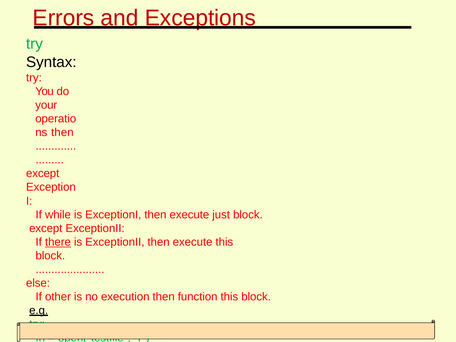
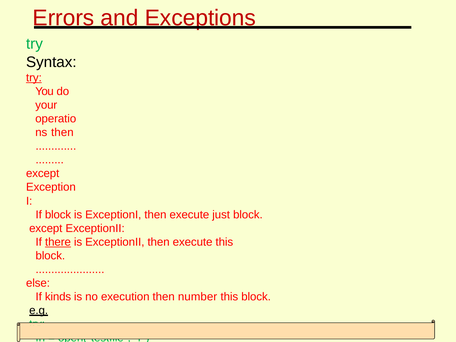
try underline: none -> present (34, 78)
If while: while -> block (58, 215)
other: other -> kinds (58, 297)
function: function -> number (198, 297)
